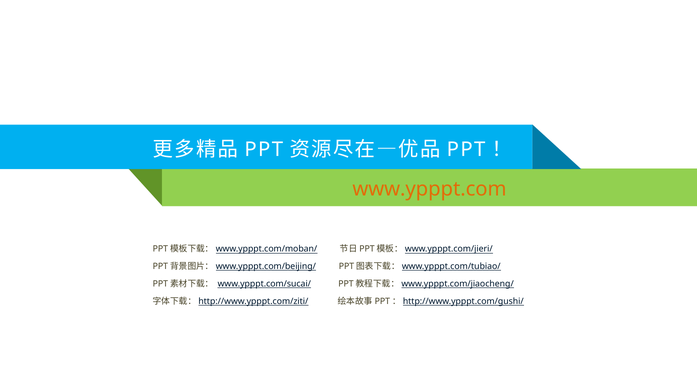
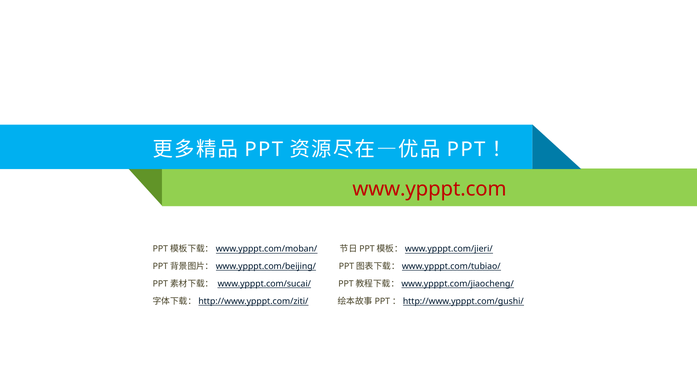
www.ypppt.com colour: orange -> red (429, 189)
